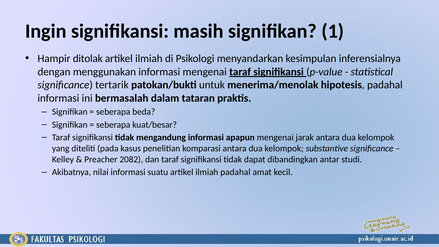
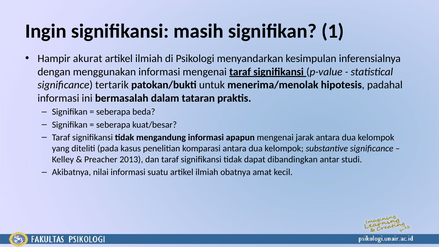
ditolak: ditolak -> akurat (88, 59)
2082: 2082 -> 2013 (131, 159)
ilmiah padahal: padahal -> obatnya (235, 172)
